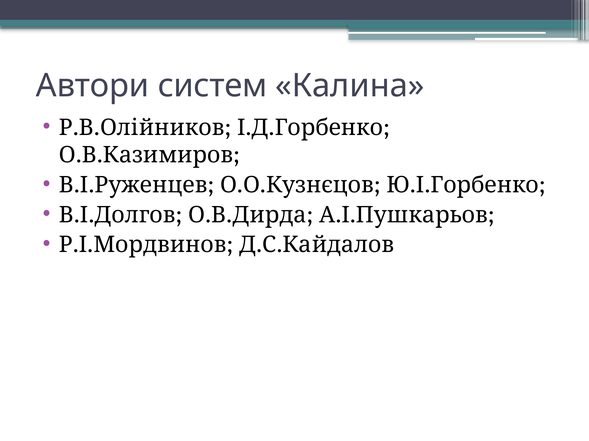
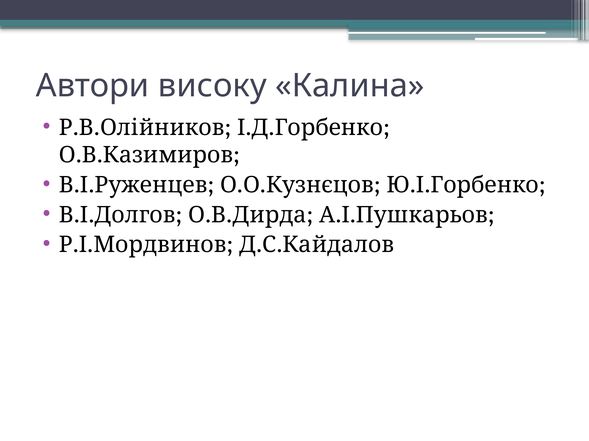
систем: систем -> високу (212, 86)
